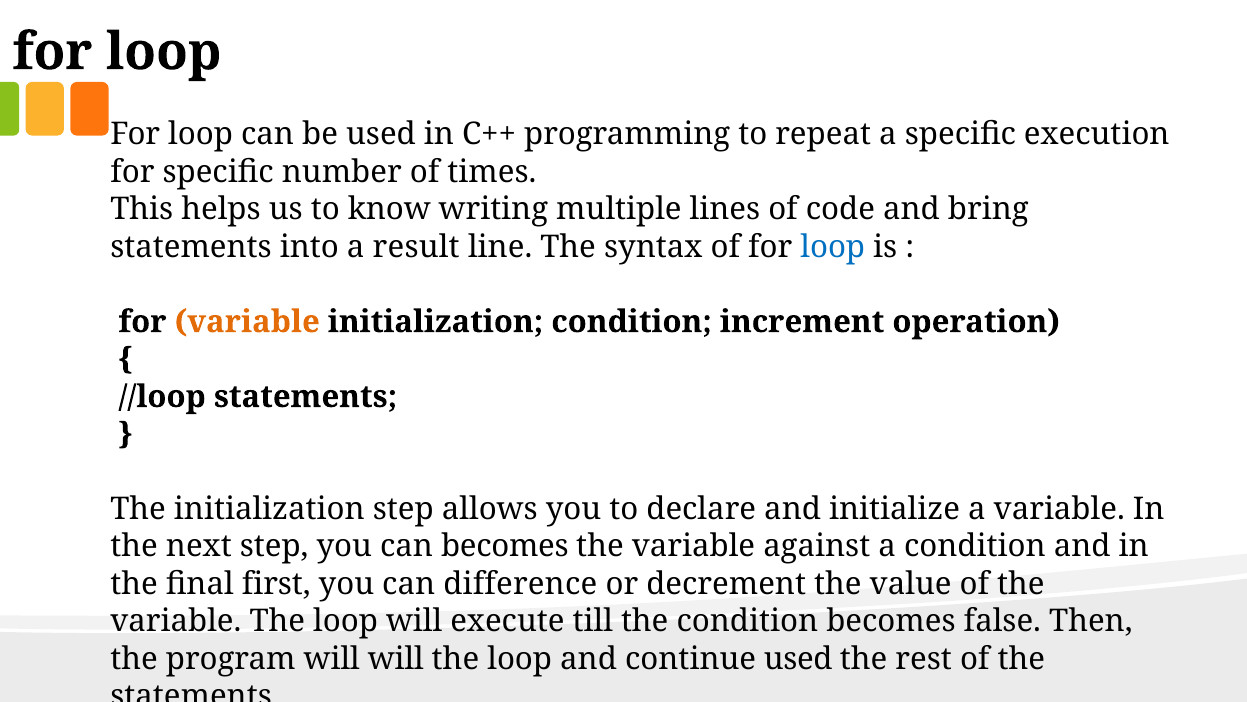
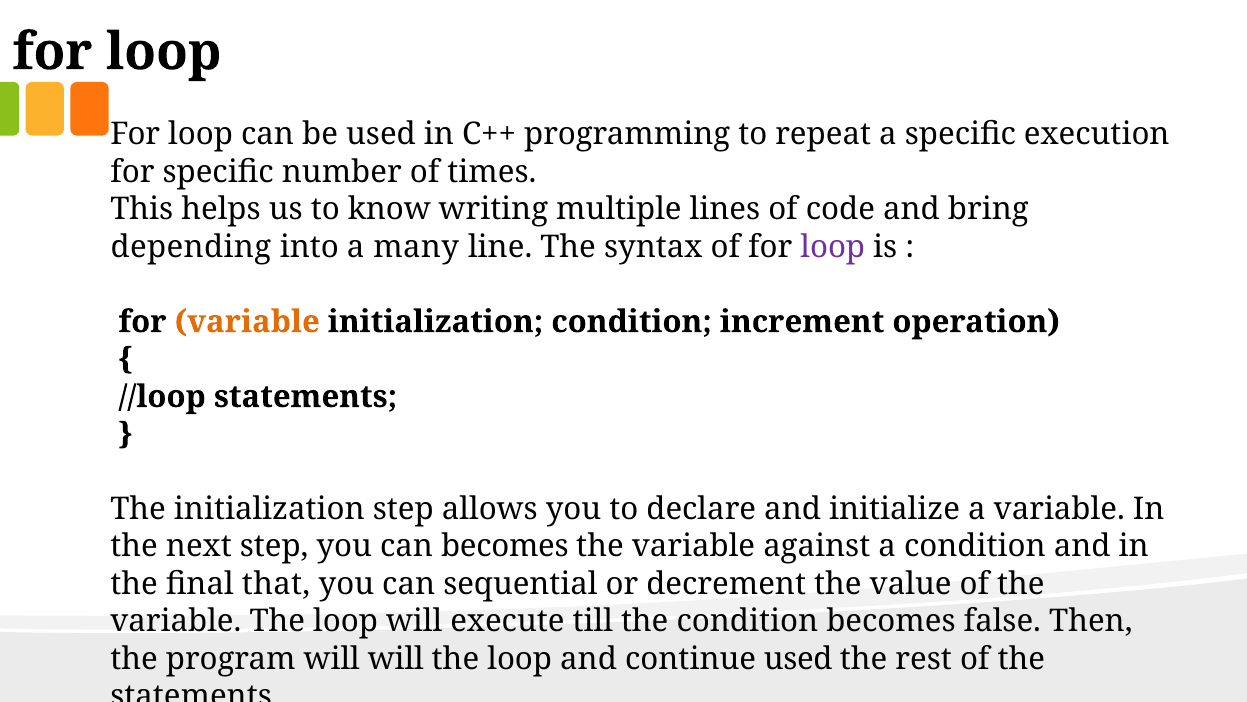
statements: statements -> depending (191, 247)
result: result -> many (416, 247)
loop colour: blue -> purple (833, 247)
first: first -> that (276, 584)
difference: difference -> sequential (520, 584)
